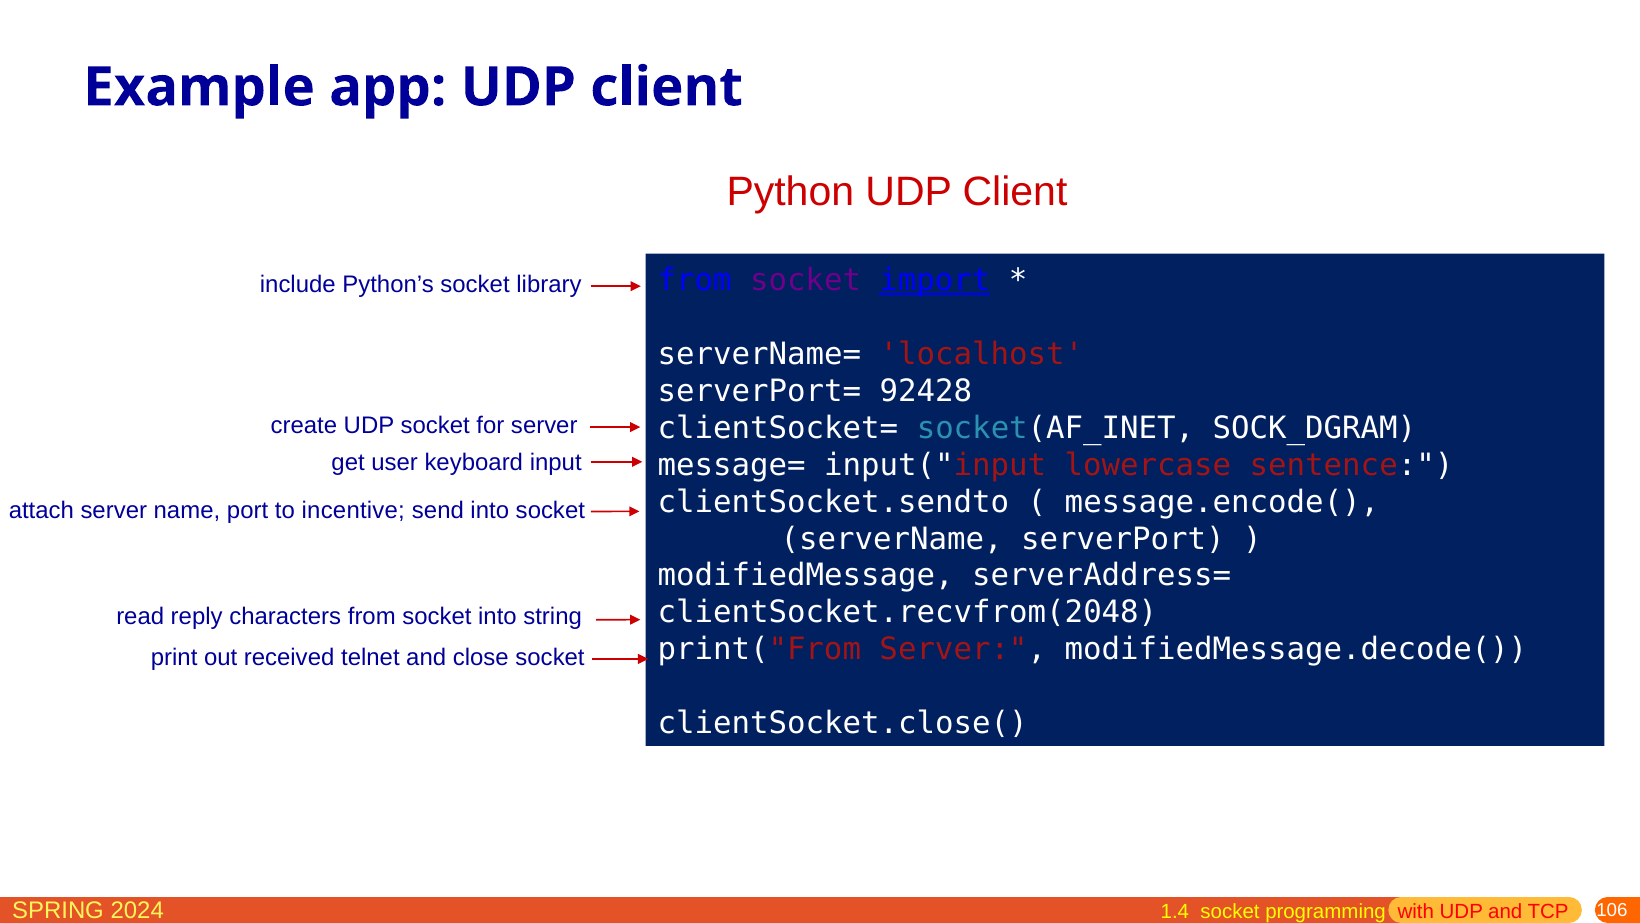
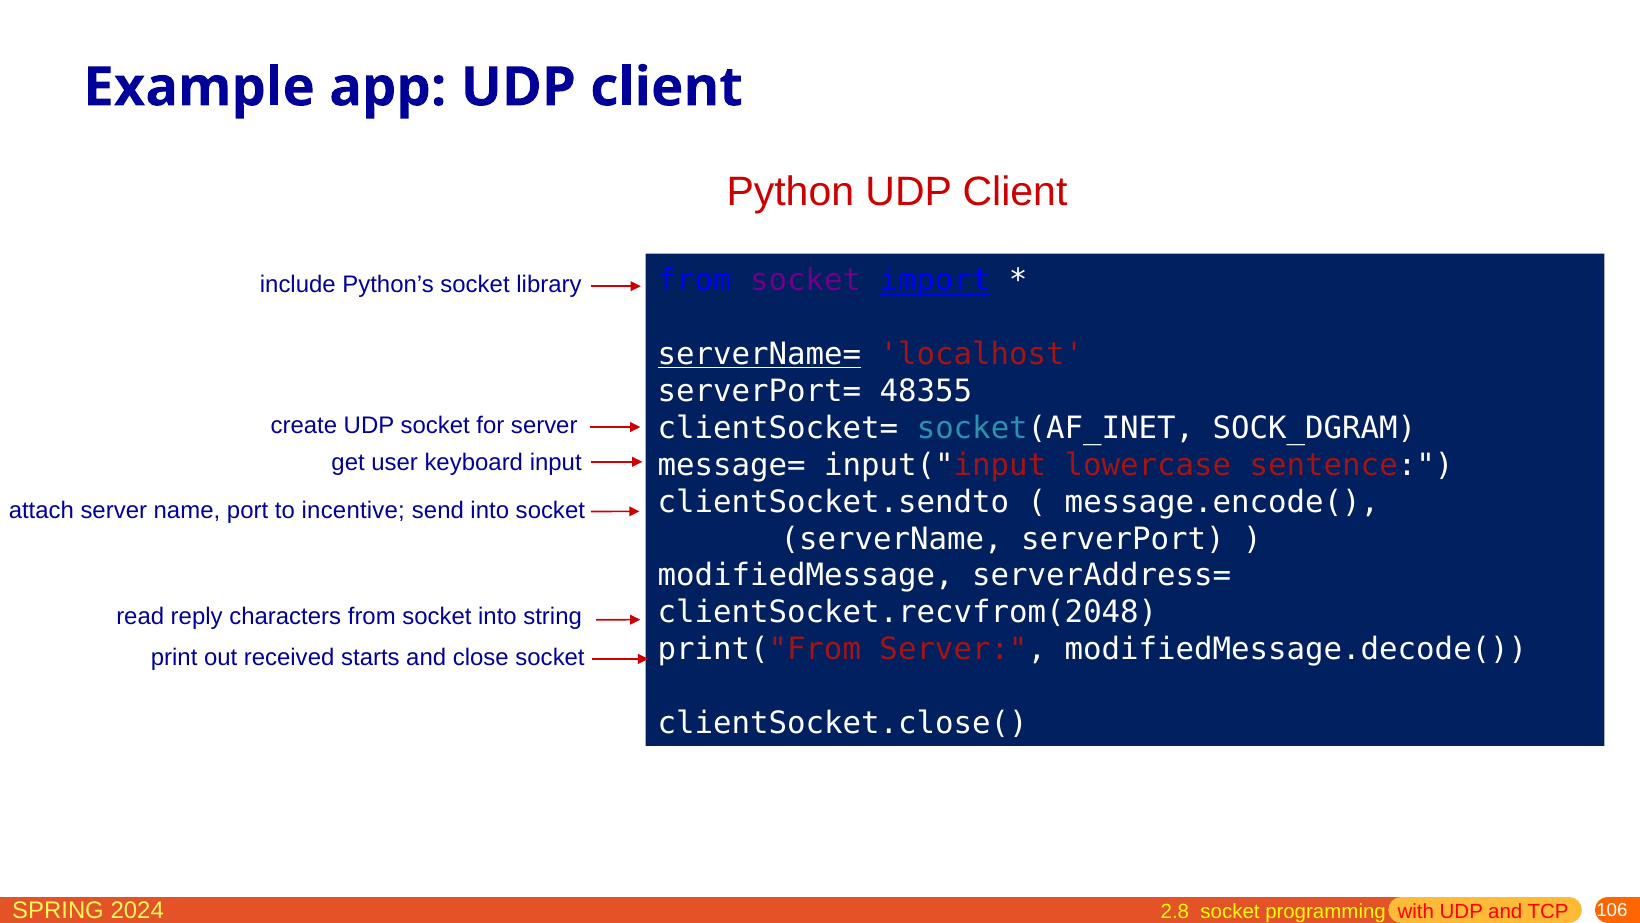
serverName= underline: none -> present (759, 354)
92428: 92428 -> 48355 (926, 391)
telnet: telnet -> starts (370, 658)
1.4: 1.4 -> 2.8 (1175, 911)
